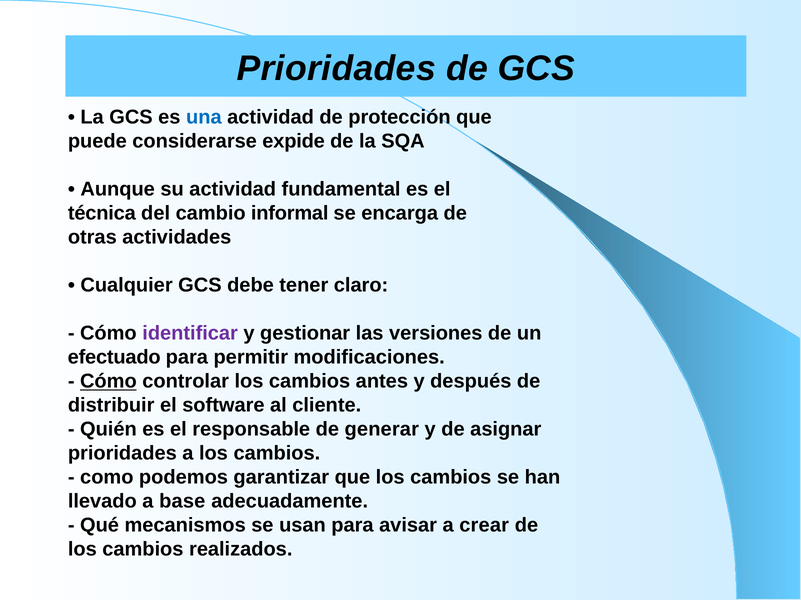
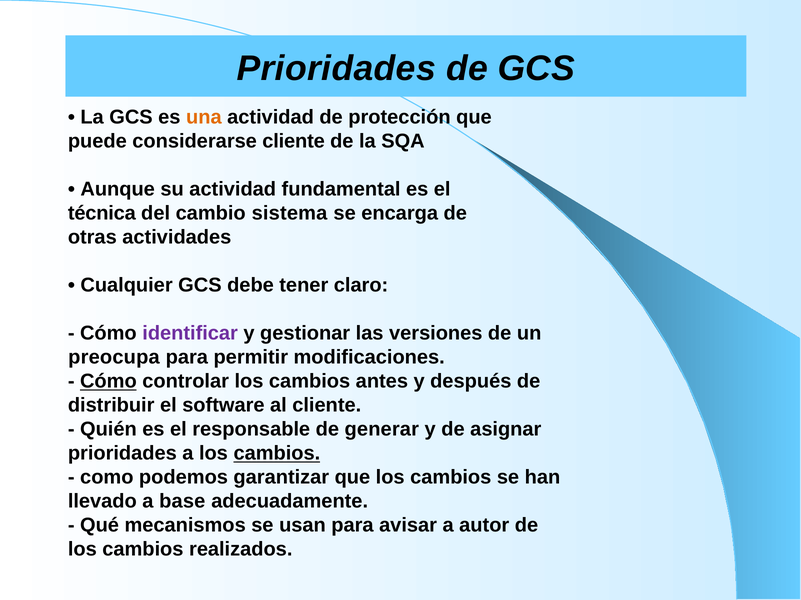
una colour: blue -> orange (204, 117)
considerarse expide: expide -> cliente (294, 141)
informal: informal -> sistema (290, 214)
efectuado: efectuado -> preocupa (114, 358)
cambios underline: none -> present (277, 454)
crear: crear -> autor (484, 526)
